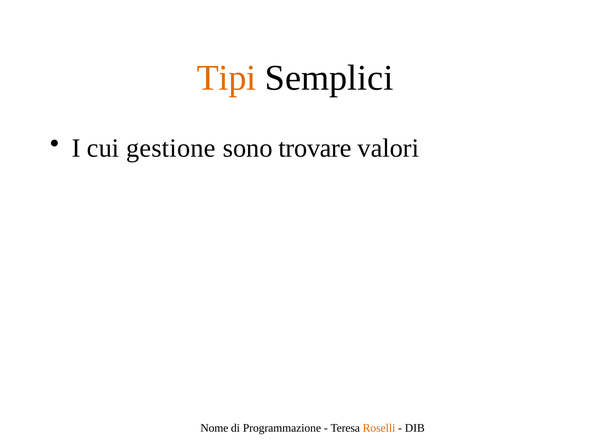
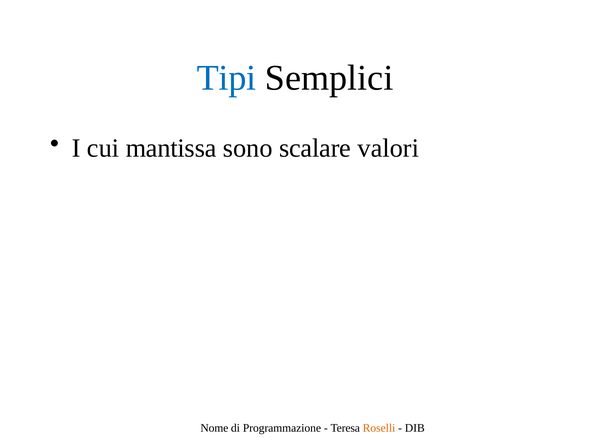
Tipi colour: orange -> blue (227, 78)
gestione: gestione -> mantissa (171, 148)
trovare: trovare -> scalare (315, 148)
